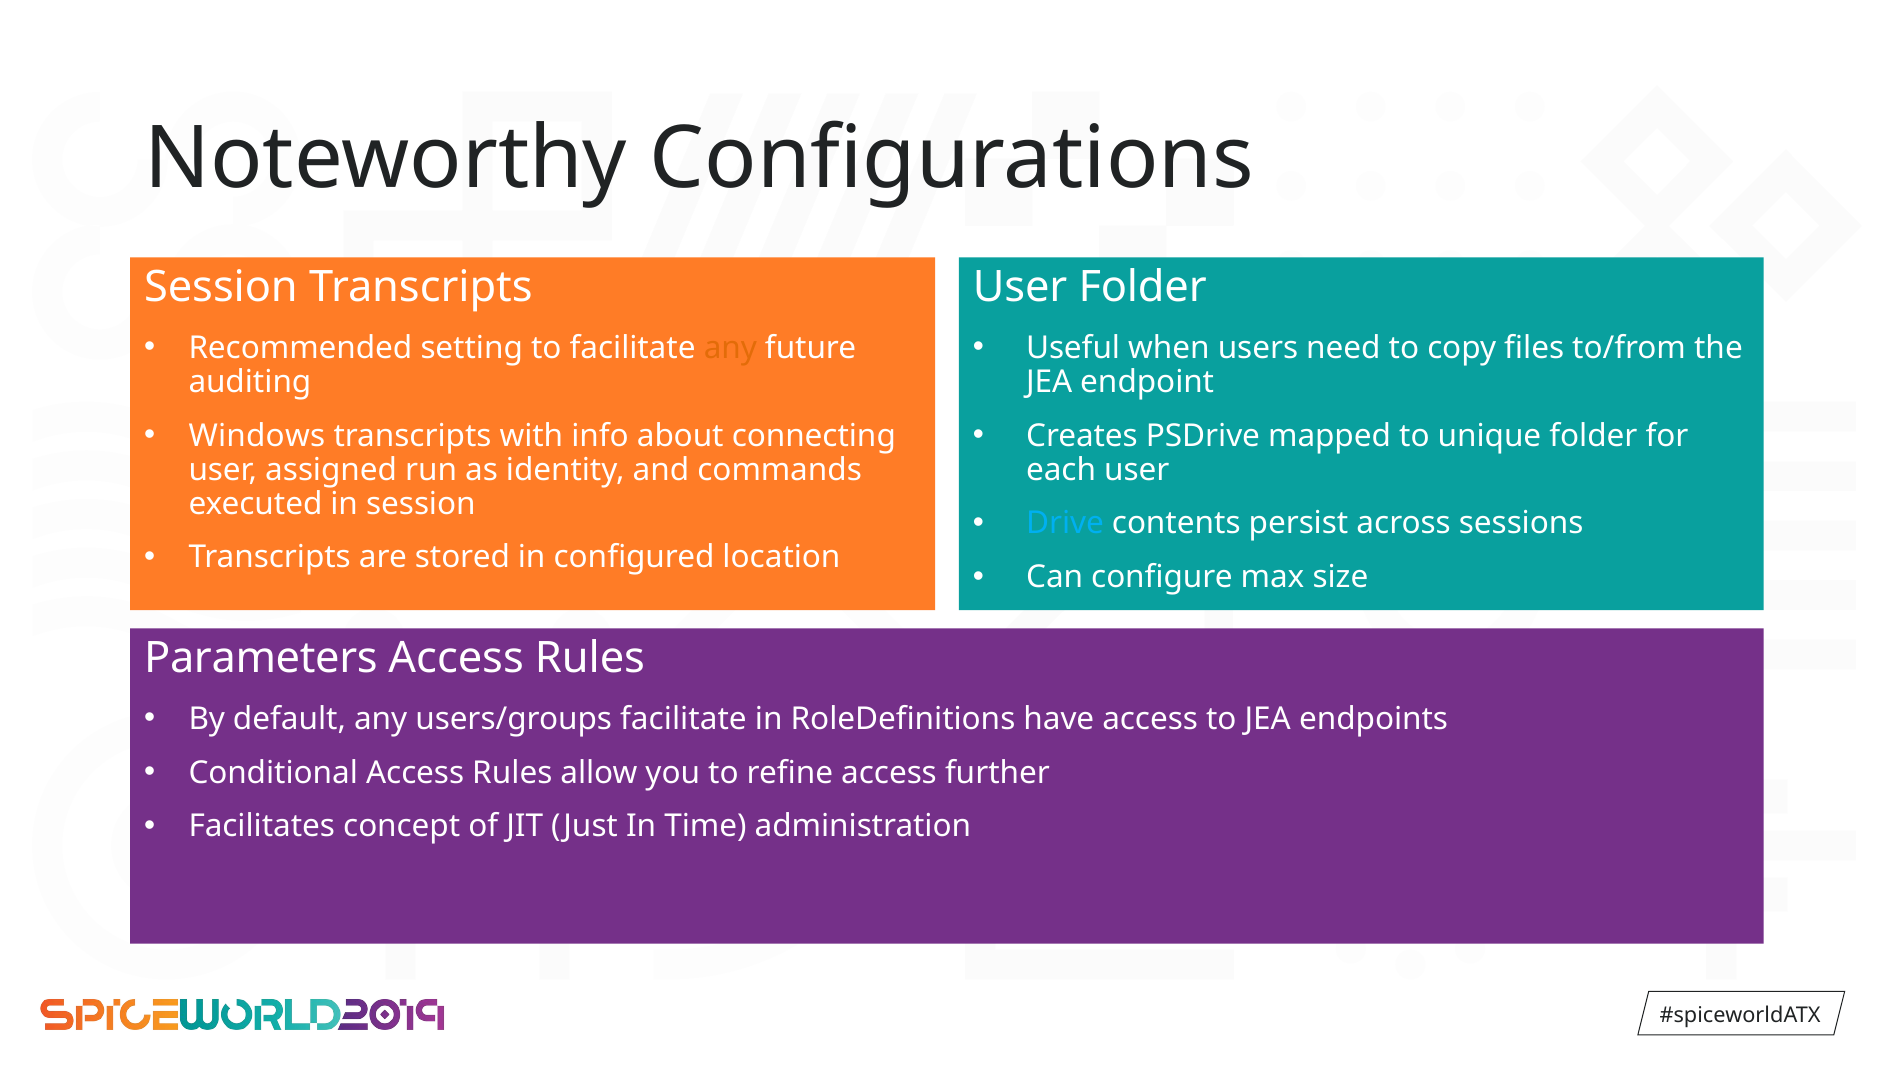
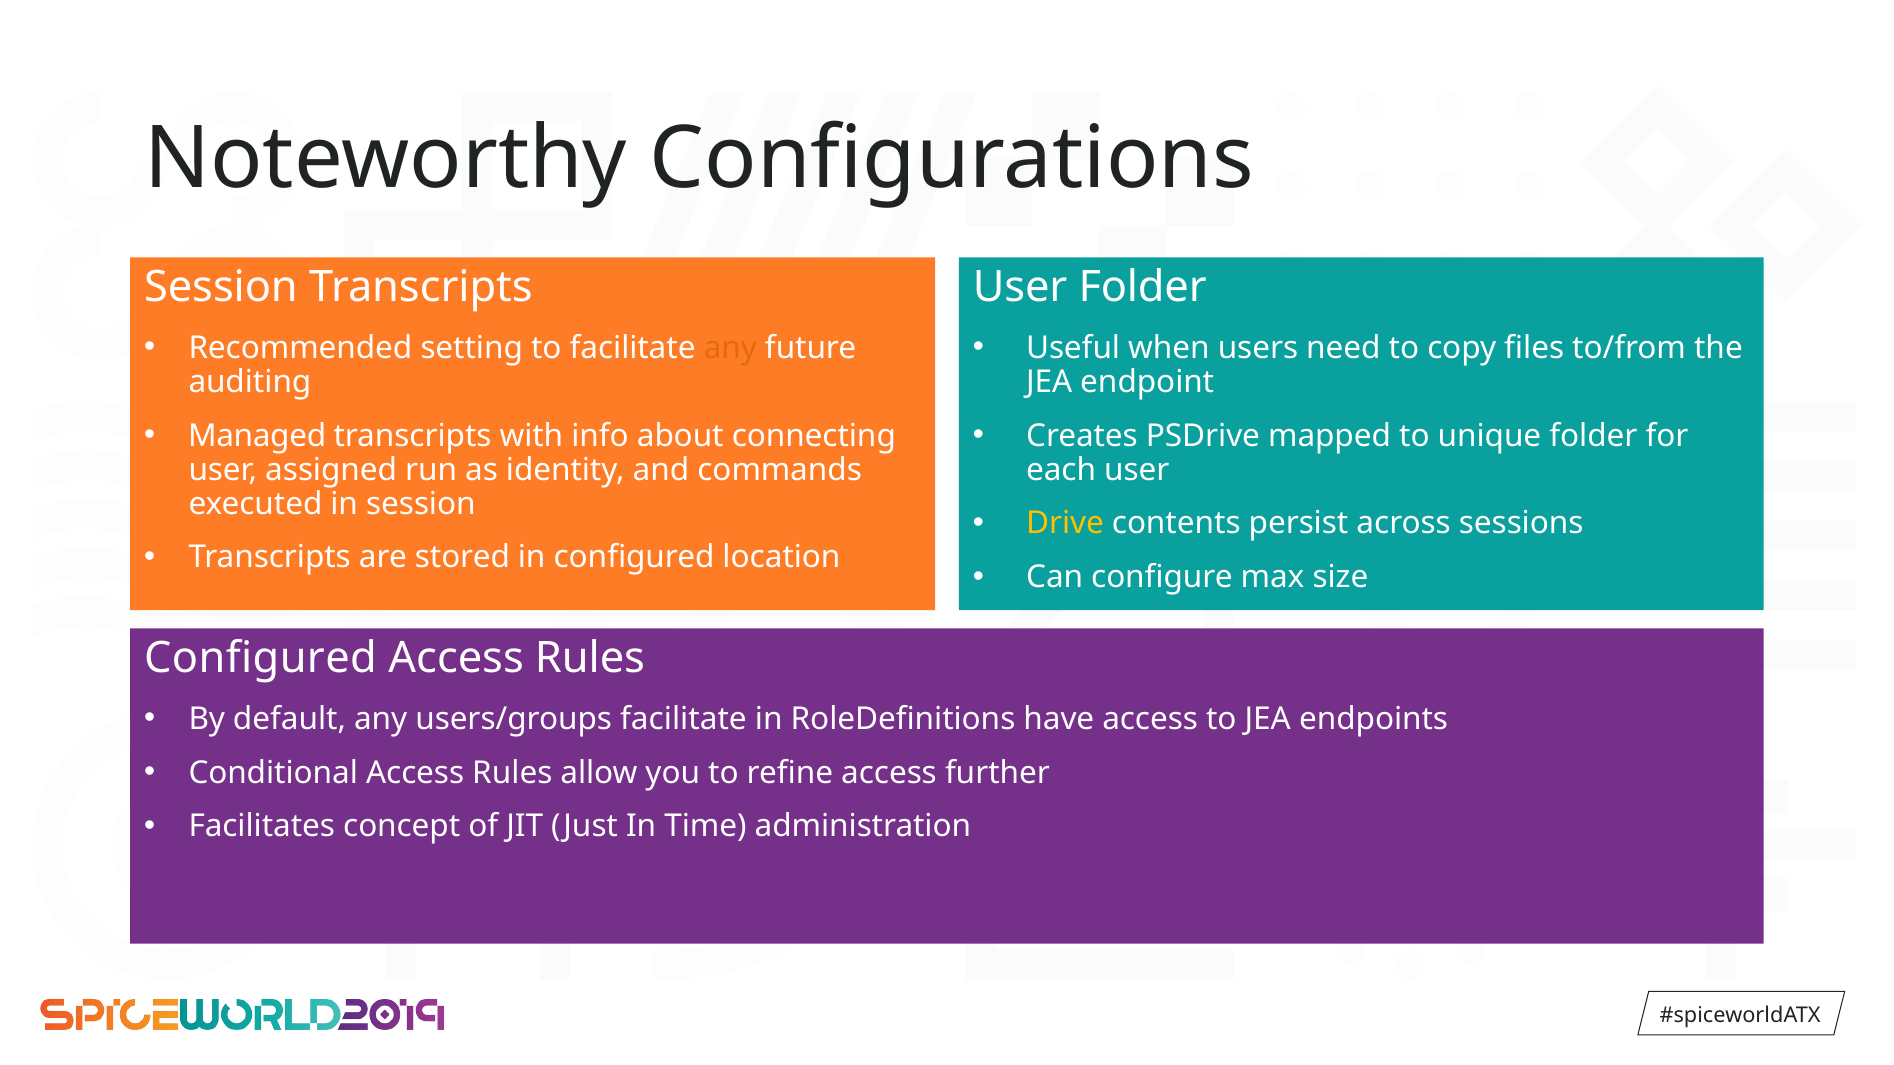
Windows: Windows -> Managed (257, 436)
Drive colour: light blue -> yellow (1065, 524)
Parameters: Parameters -> Configured (260, 659)
